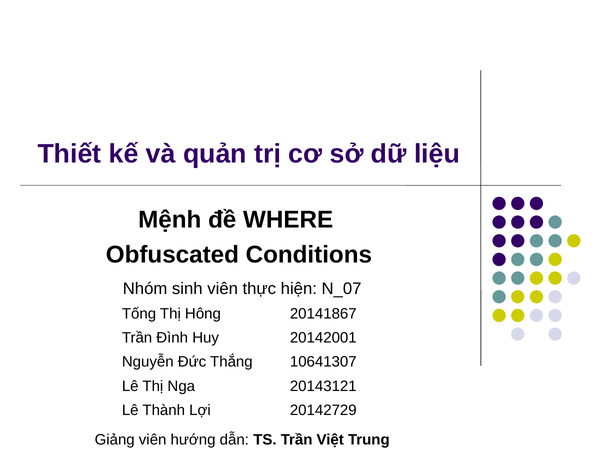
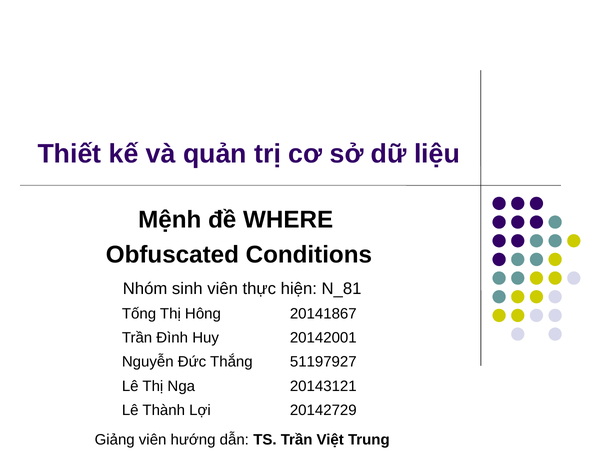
N_07: N_07 -> N_81 (342, 288)
10641307: 10641307 -> 51197927 (323, 362)
